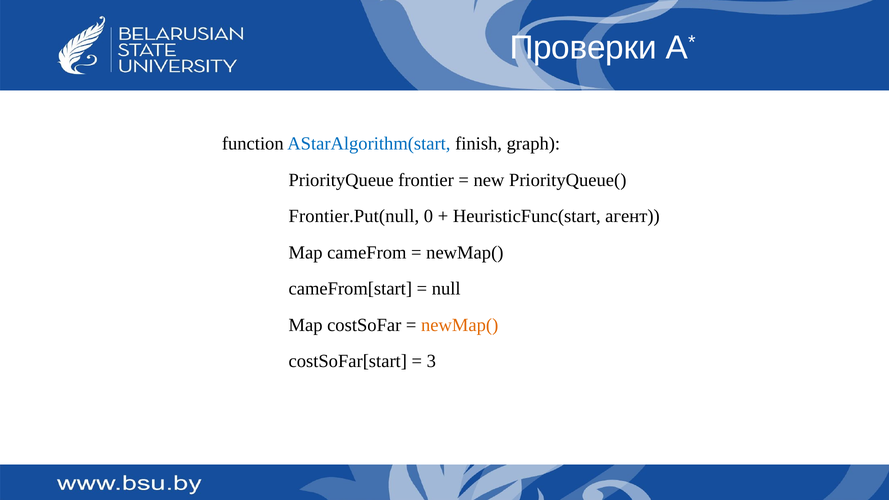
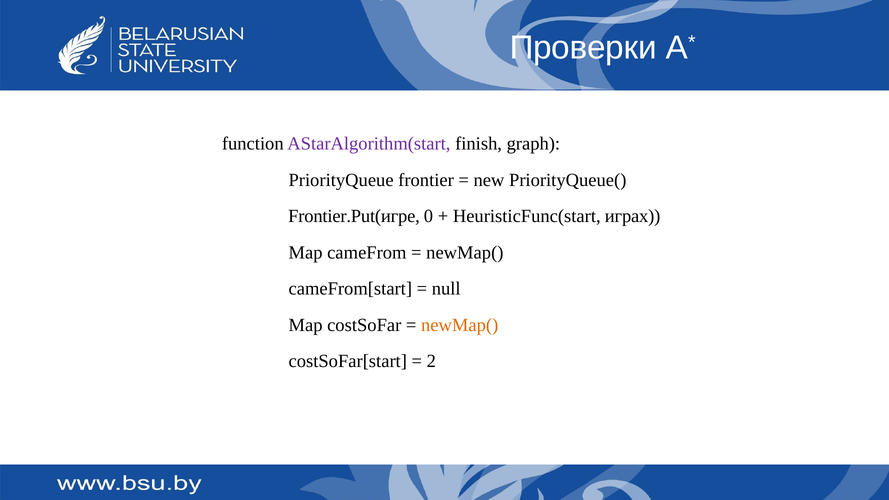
AStarAlgorithm(start colour: blue -> purple (369, 144)
Frontier.Put(null: Frontier.Put(null -> Frontier.Put(игре (354, 216)
агент: агент -> играх (633, 216)
3: 3 -> 2 (431, 361)
